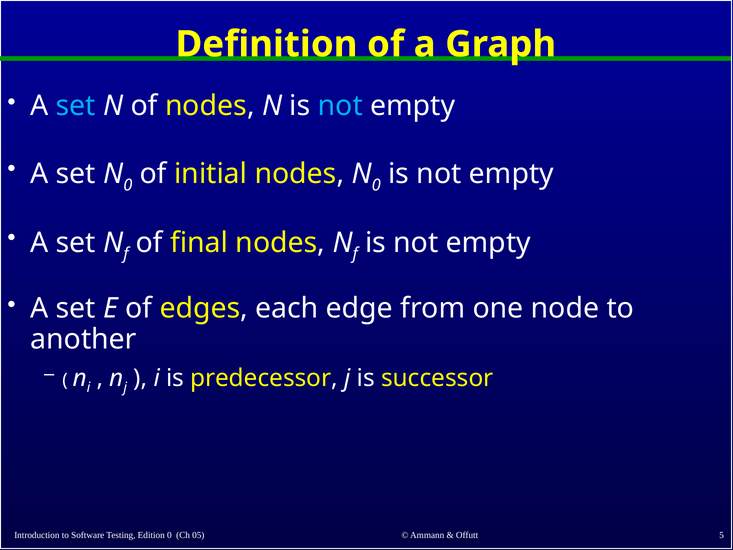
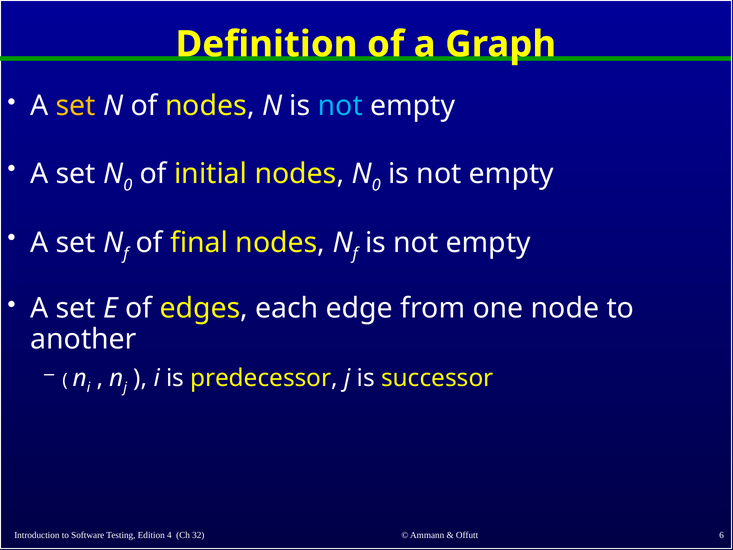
set colour: light blue -> yellow (76, 106)
Edition 0: 0 -> 4 (169, 535)
05: 05 -> 32 (198, 535)
5: 5 -> 6 (722, 535)
